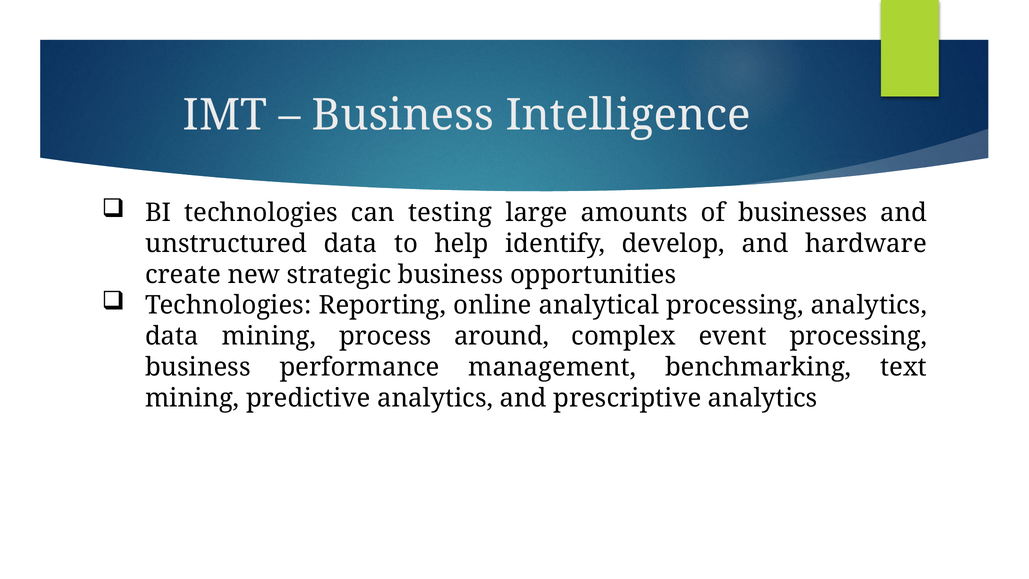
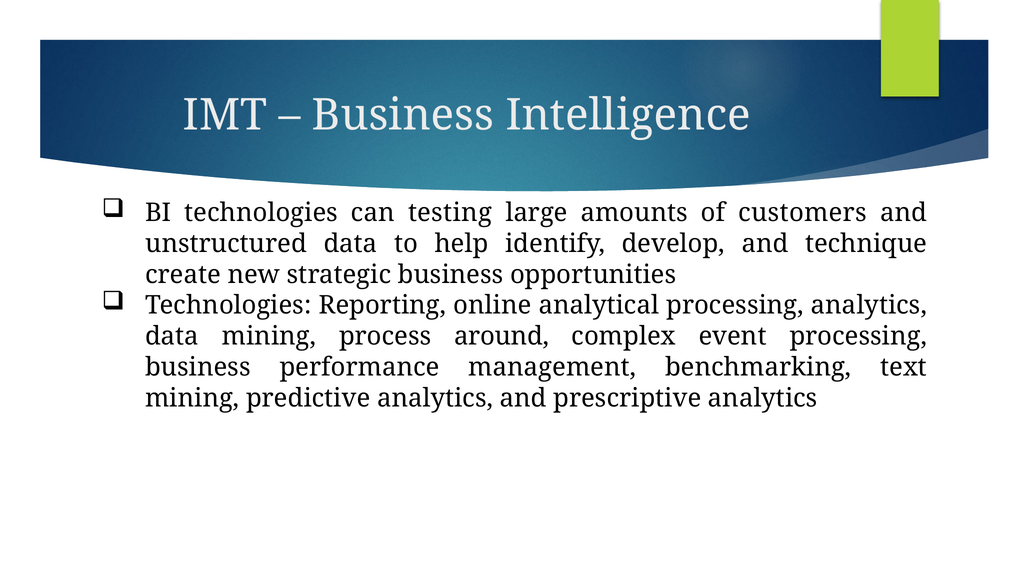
businesses: businesses -> customers (803, 213)
hardware: hardware -> technique (866, 244)
